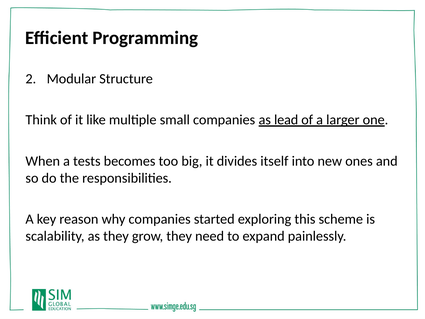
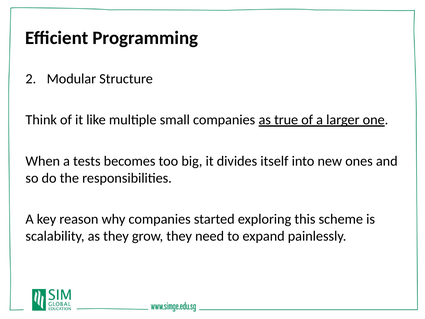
lead: lead -> true (286, 120)
